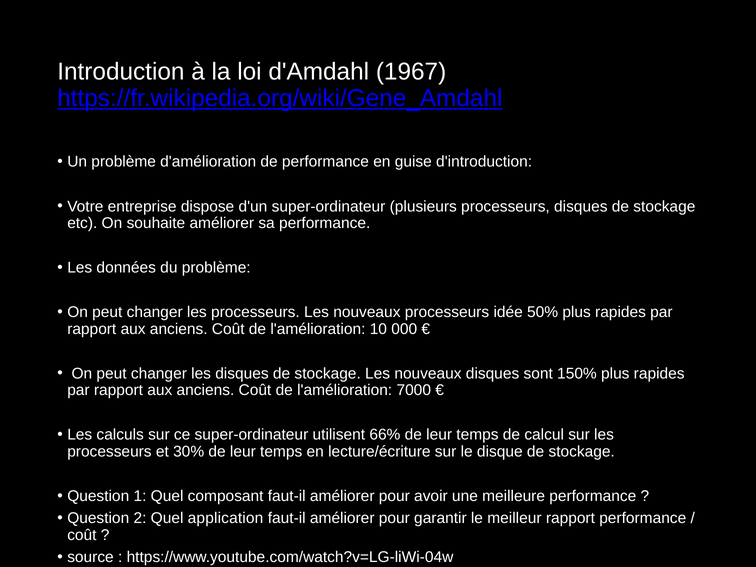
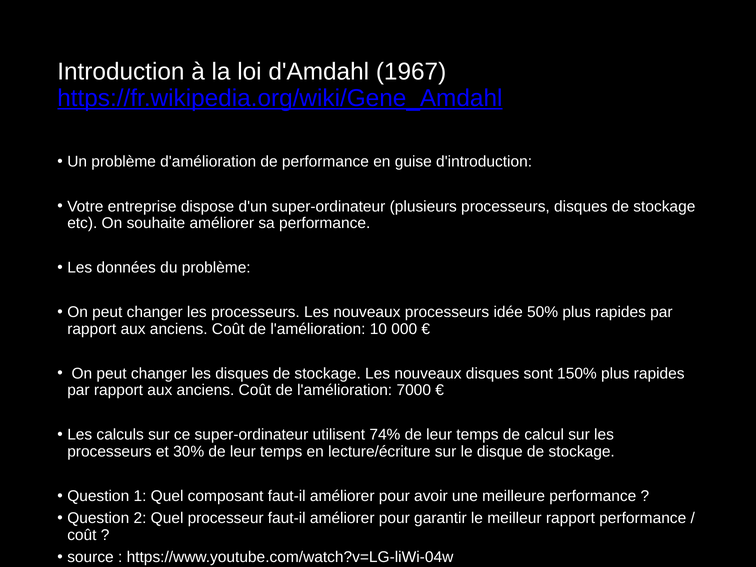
66%: 66% -> 74% (385, 435)
application: application -> processeur (226, 518)
